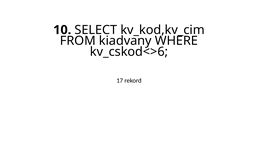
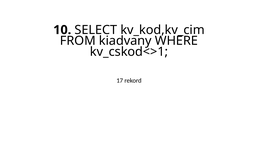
kv_cskod<>6: kv_cskod<>6 -> kv_cskod<>1 (129, 52)
